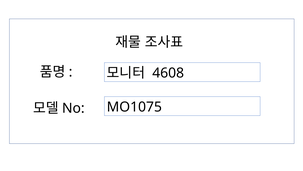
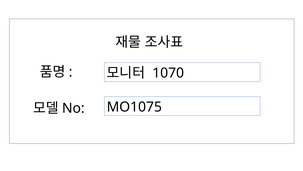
4608: 4608 -> 1070 (168, 73)
